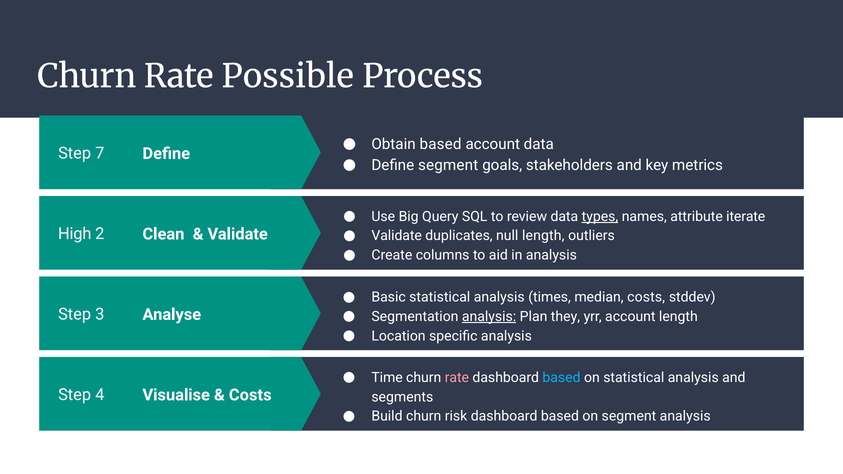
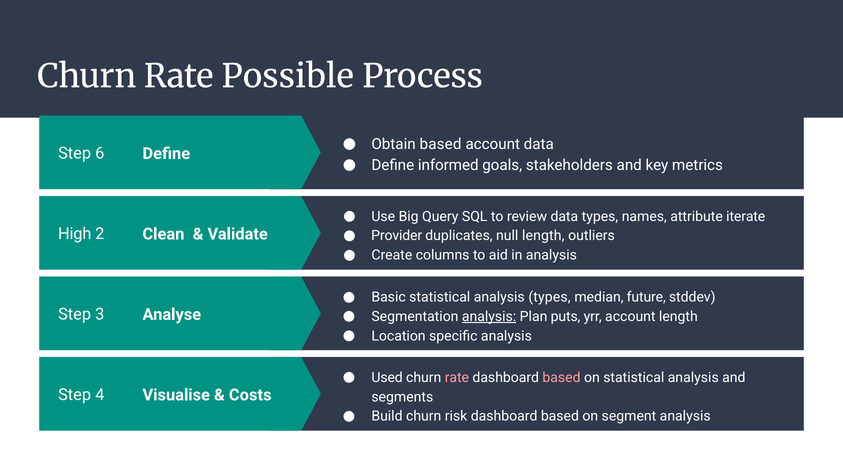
7: 7 -> 6 (100, 154)
Define segment: segment -> informed (448, 165)
types underline: present -> none (600, 216)
Validate: Validate -> Provider (397, 236)
analysis times: times -> types (549, 297)
median costs: costs -> future (646, 297)
they: they -> puts (566, 317)
Time: Time -> Used (387, 378)
based colour: light blue -> pink (561, 378)
